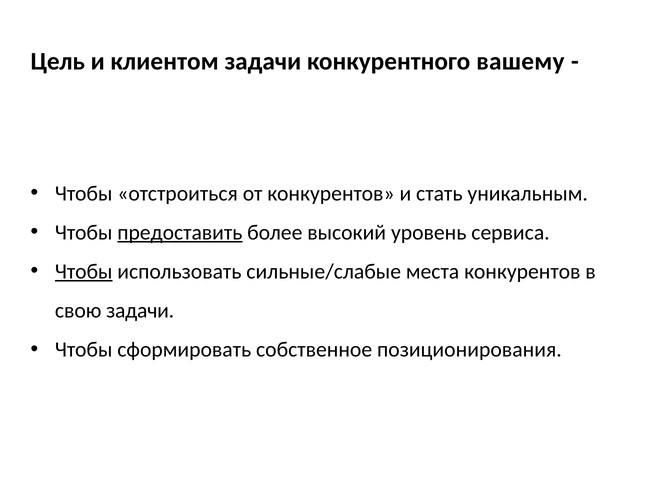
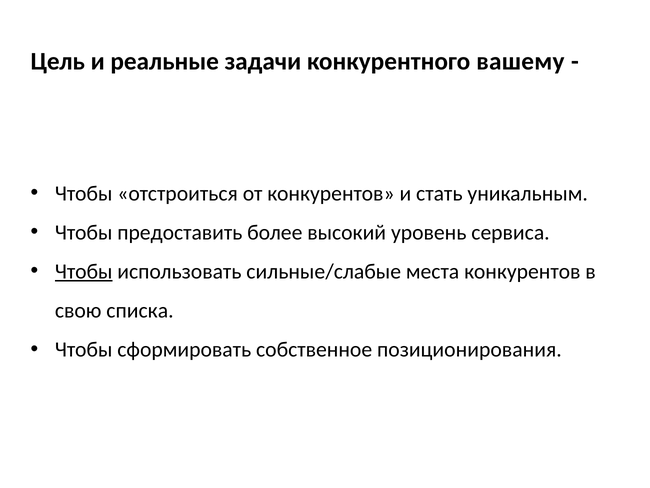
клиентом: клиентом -> реальные (165, 61)
предоставить underline: present -> none (180, 232)
свою задачи: задачи -> списка (140, 310)
